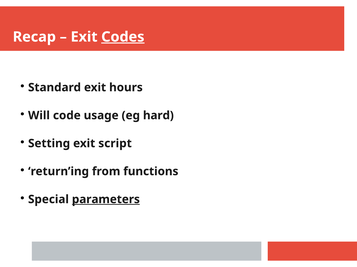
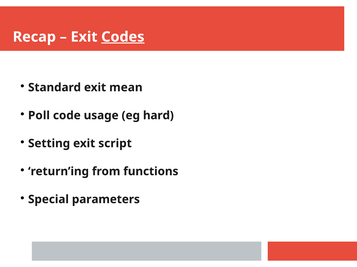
hours: hours -> mean (126, 88)
Will: Will -> Poll (39, 116)
parameters underline: present -> none (106, 200)
